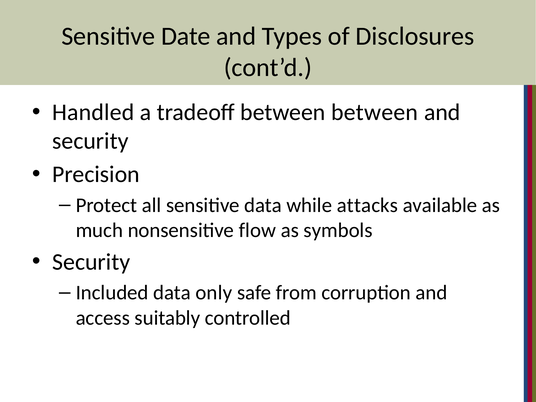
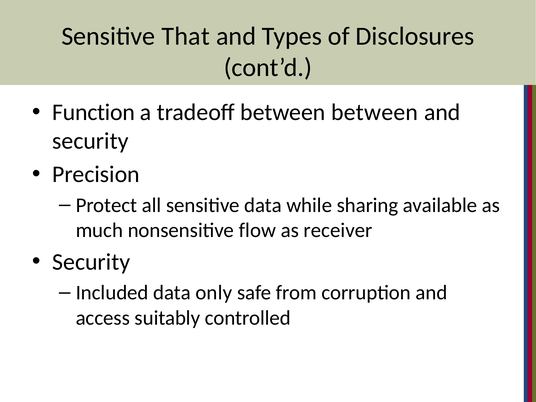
Date: Date -> That (186, 36)
Handled: Handled -> Function (94, 112)
attacks: attacks -> sharing (368, 205)
symbols: symbols -> receiver (338, 230)
